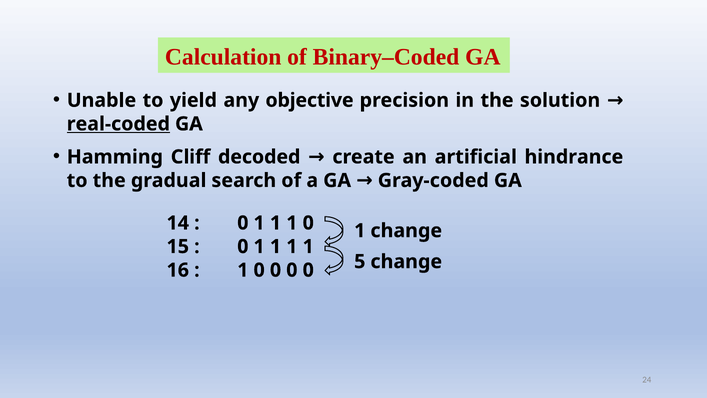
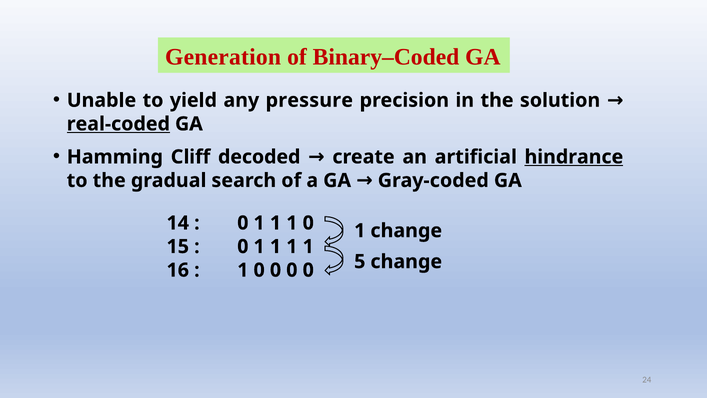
Calculation: Calculation -> Generation (223, 57)
objective: objective -> pressure (309, 100)
hindrance underline: none -> present (574, 157)
